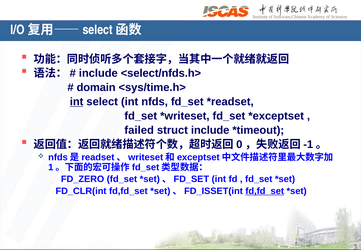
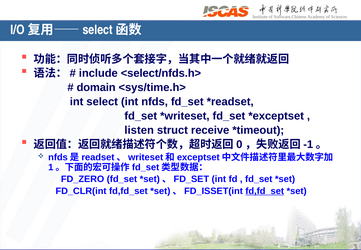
int underline: present -> none (77, 102)
failed: failed -> listen (139, 130)
struct include: include -> receive (210, 130)
